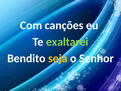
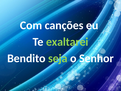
seja colour: yellow -> light green (58, 58)
